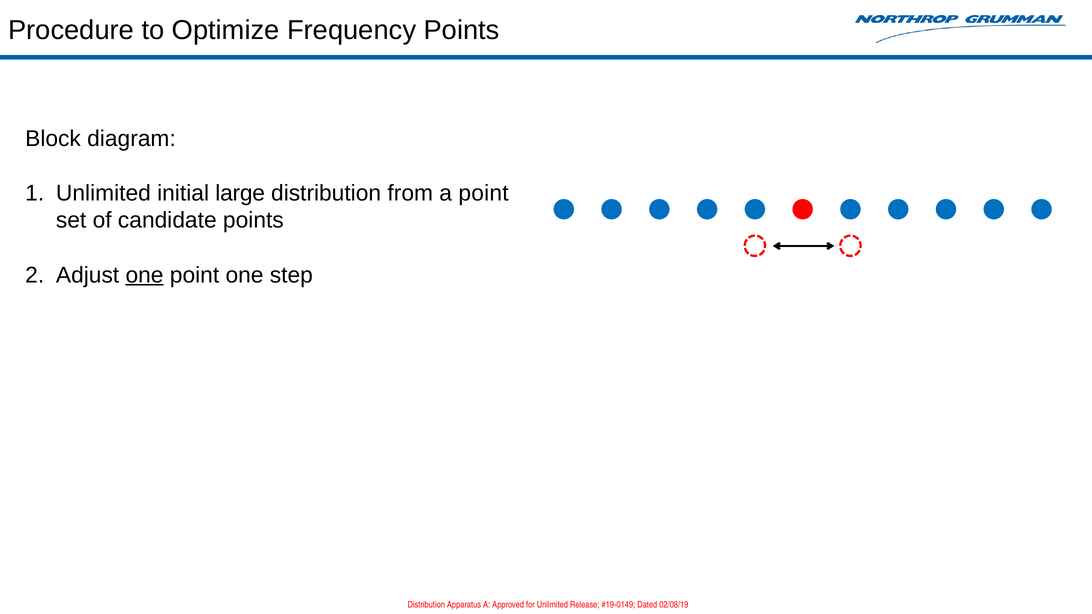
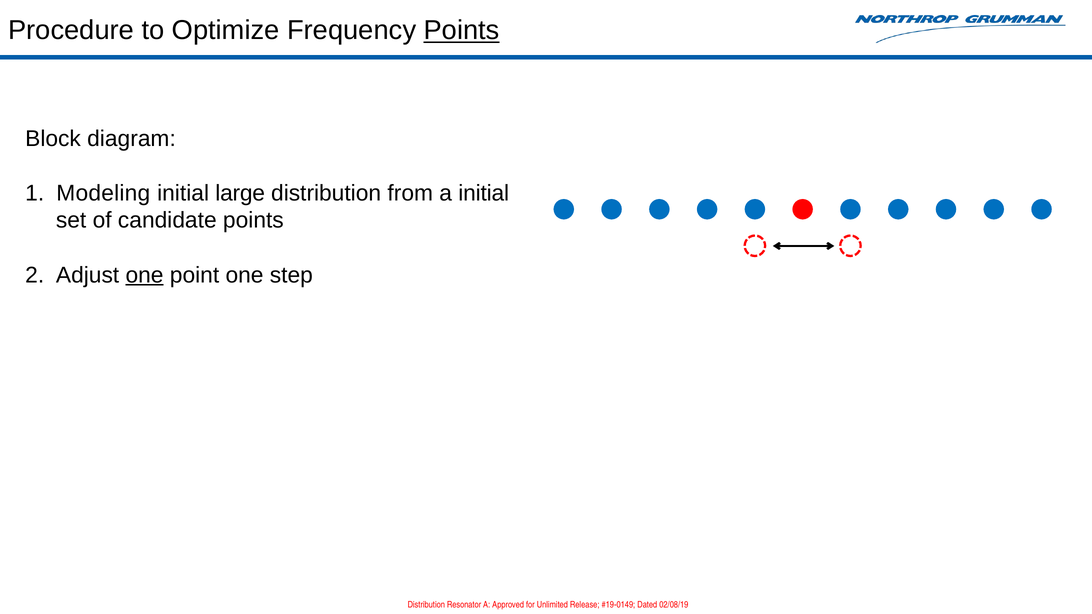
Points underline: none -> present (462, 30)
Unlimited: Unlimited -> Modeling (103, 193)
a point: point -> initial (484, 193)
Apparatus: Apparatus -> Resonator (464, 605)
